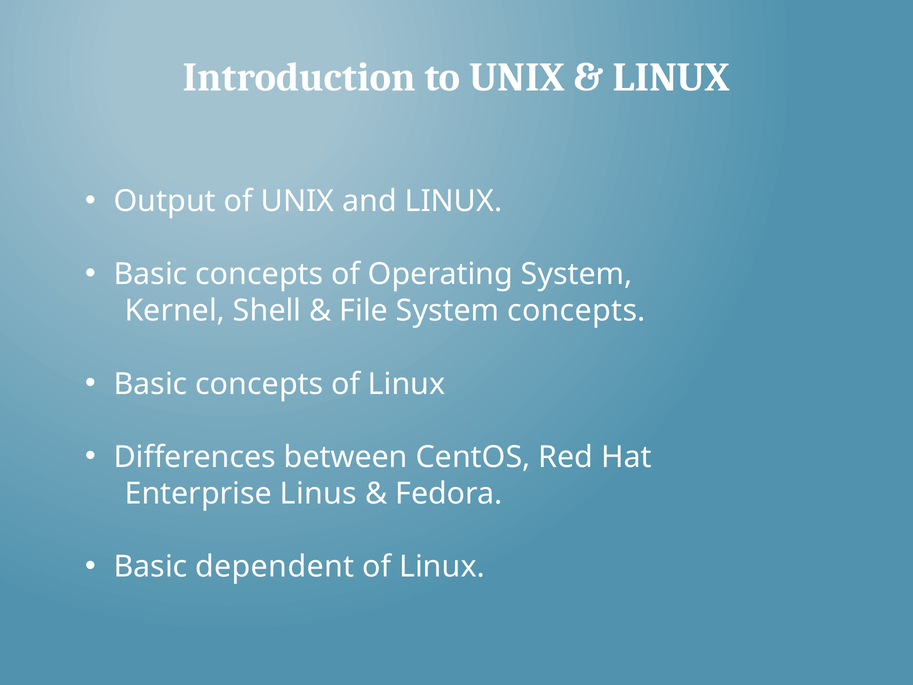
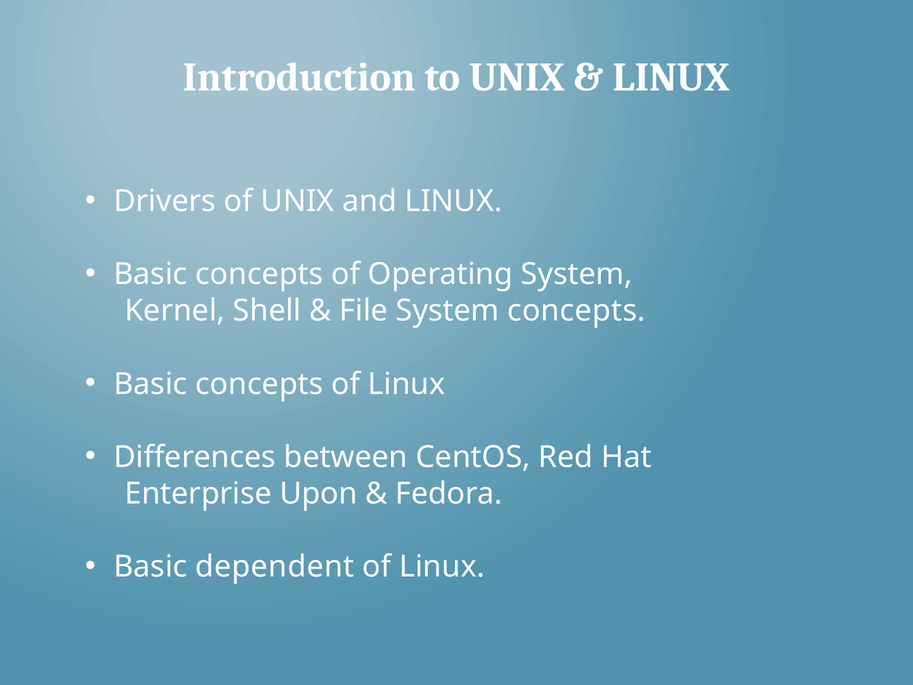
Output: Output -> Drivers (165, 201)
Linus: Linus -> Upon (319, 493)
